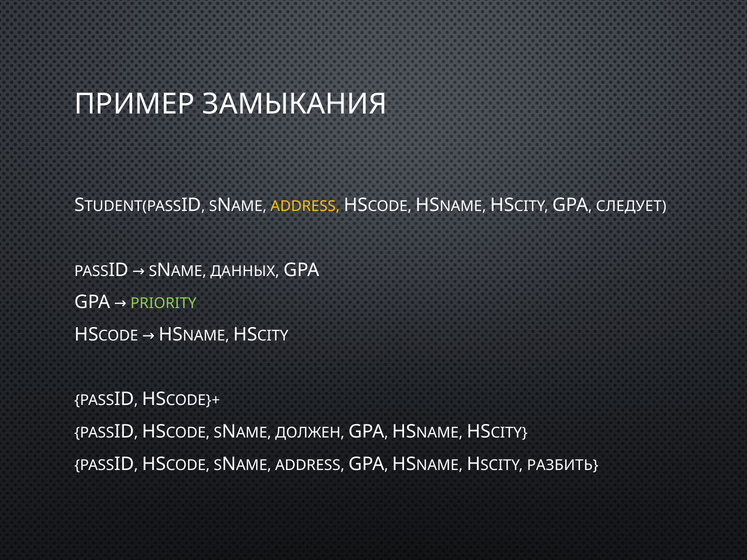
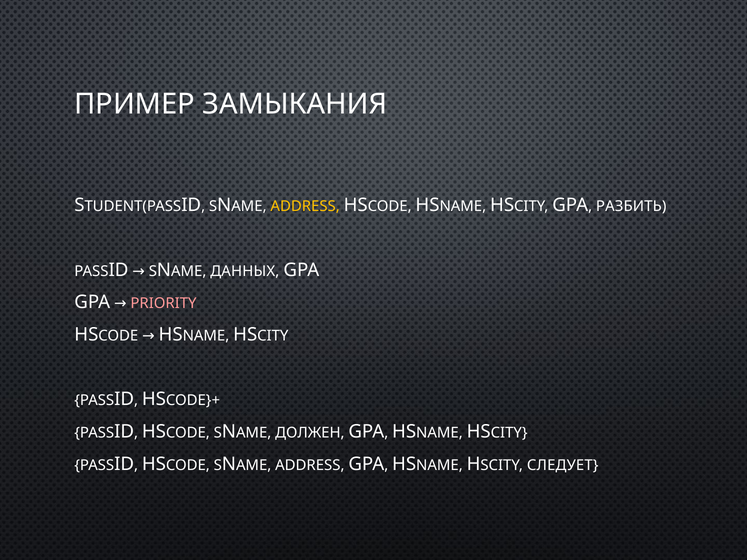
СЛЕДУЕТ: СЛЕДУЕТ -> РАЗБИТЬ (631, 206)
PRIORITY colour: light green -> pink (163, 304)
РАЗБИТЬ: РАЗБИТЬ -> СЛЕДУЕТ (563, 465)
